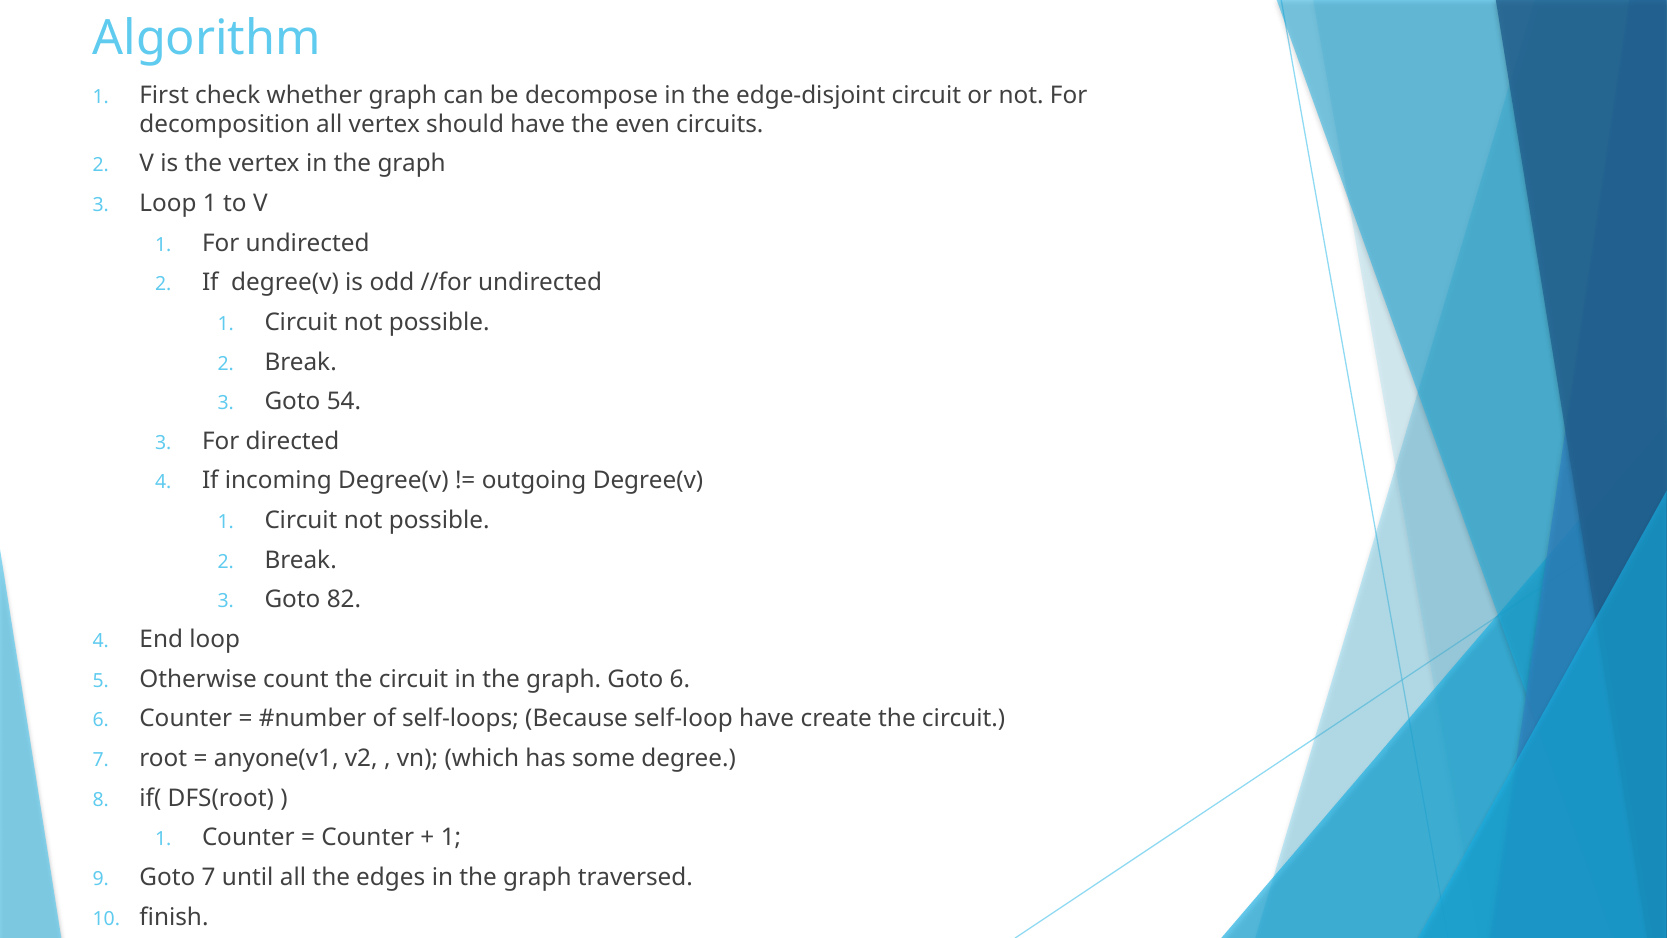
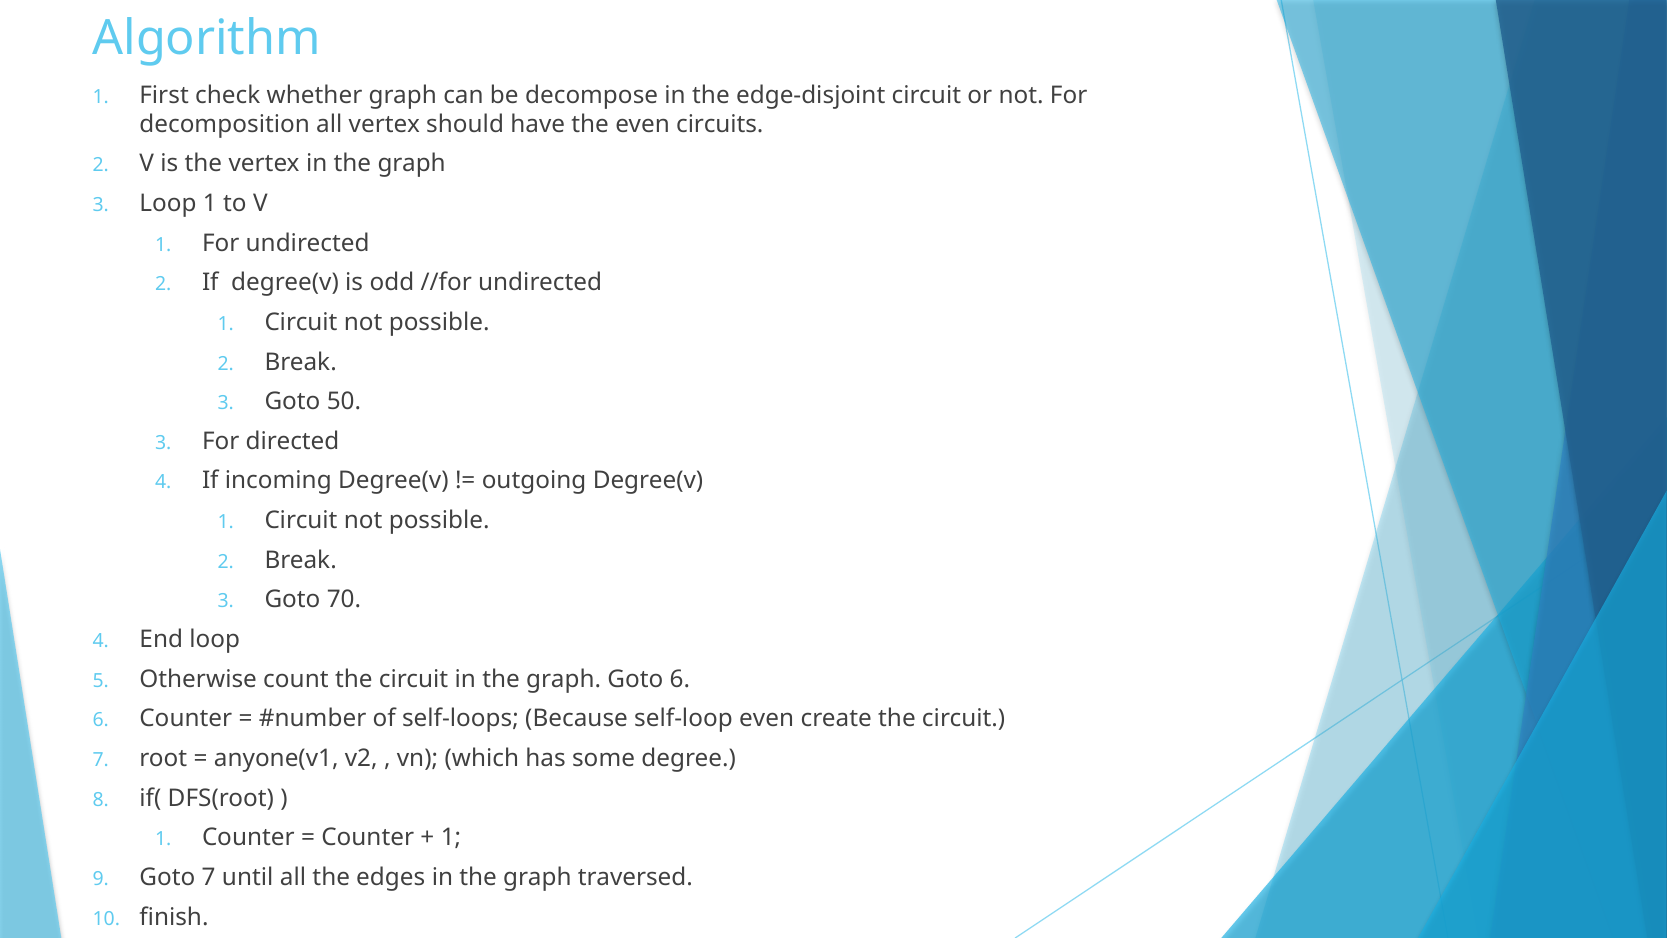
54: 54 -> 50 (344, 402)
82: 82 -> 70 (344, 600)
self-loop have: have -> even (767, 719)
